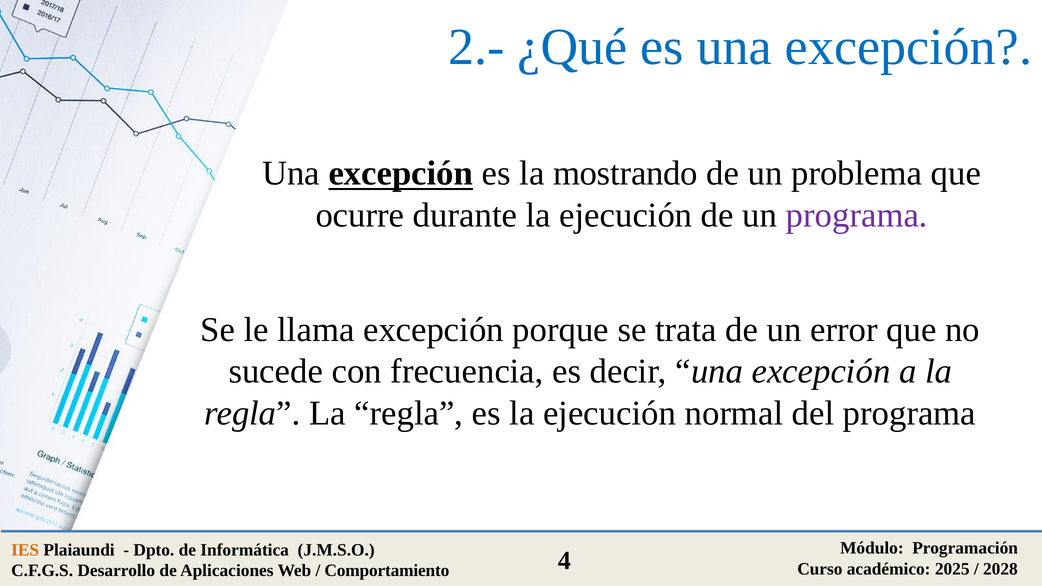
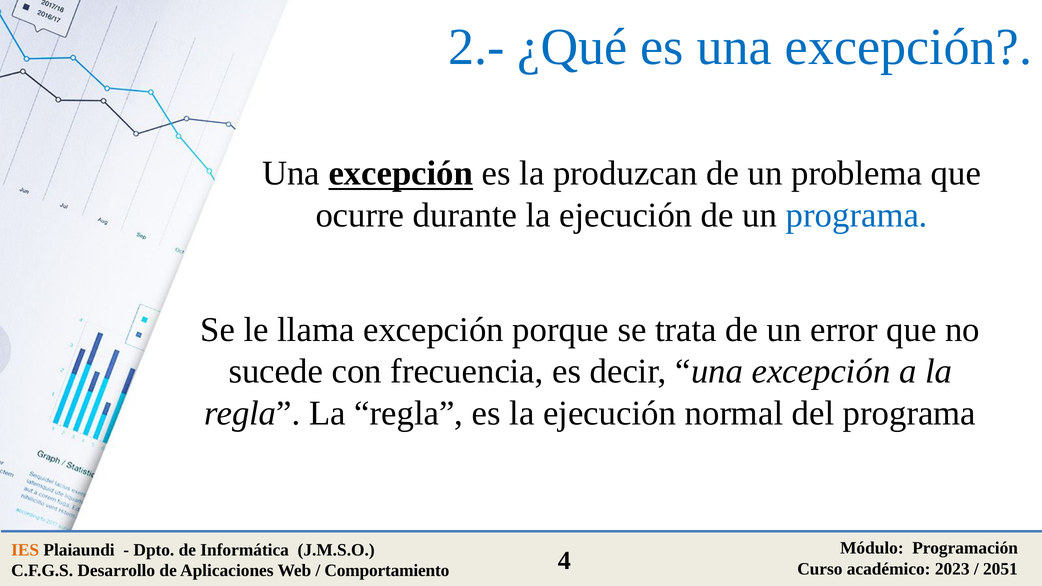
mostrando: mostrando -> produzcan (625, 174)
programa colour: purple -> blue (857, 215)
2025: 2025 -> 2023 (952, 569)
2028: 2028 -> 2051 (1000, 569)
